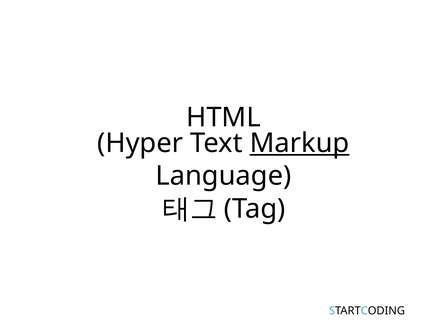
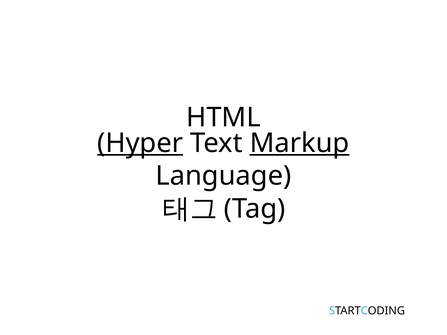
Hyper underline: none -> present (140, 143)
